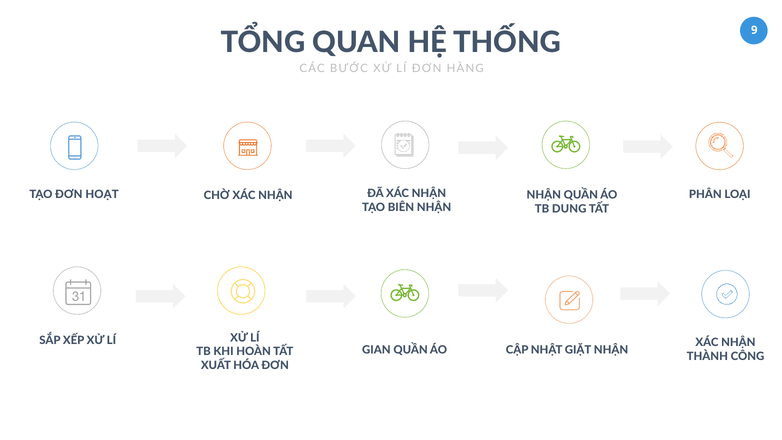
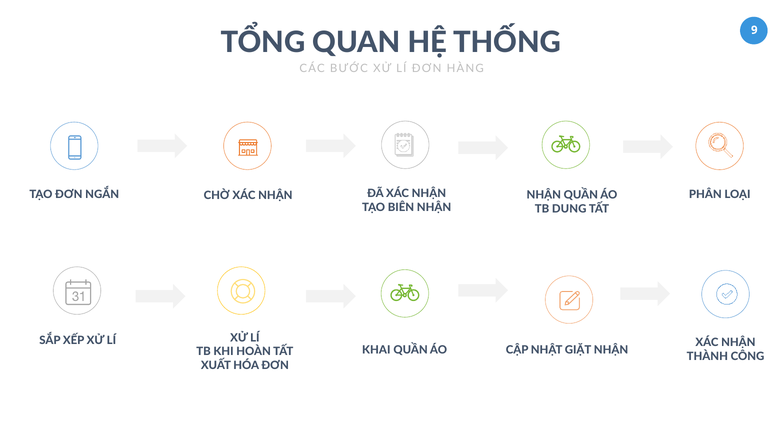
HOẠT: HOẠT -> NGẮN (102, 194)
GIAN: GIAN -> KHAI (376, 350)
